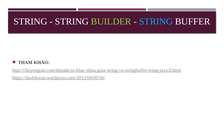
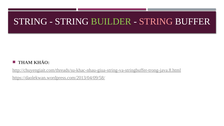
STRING colour: light blue -> pink (156, 22)
